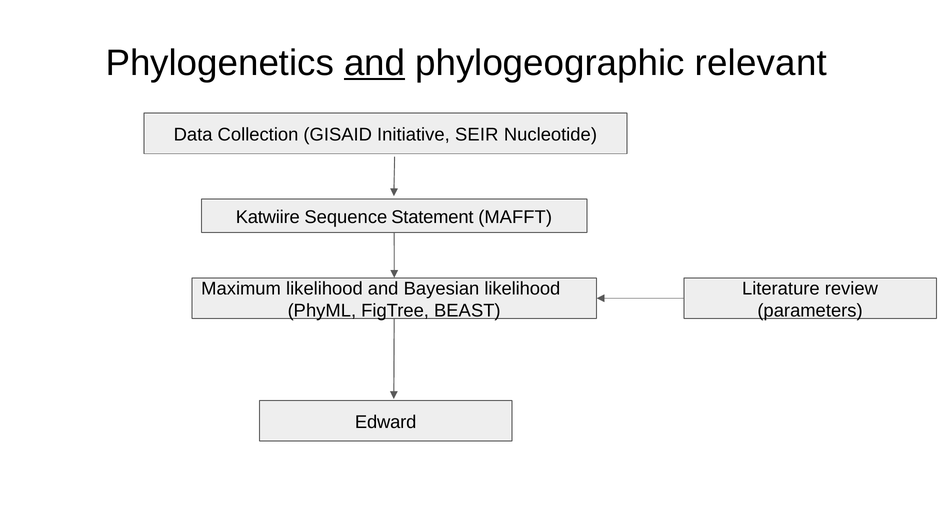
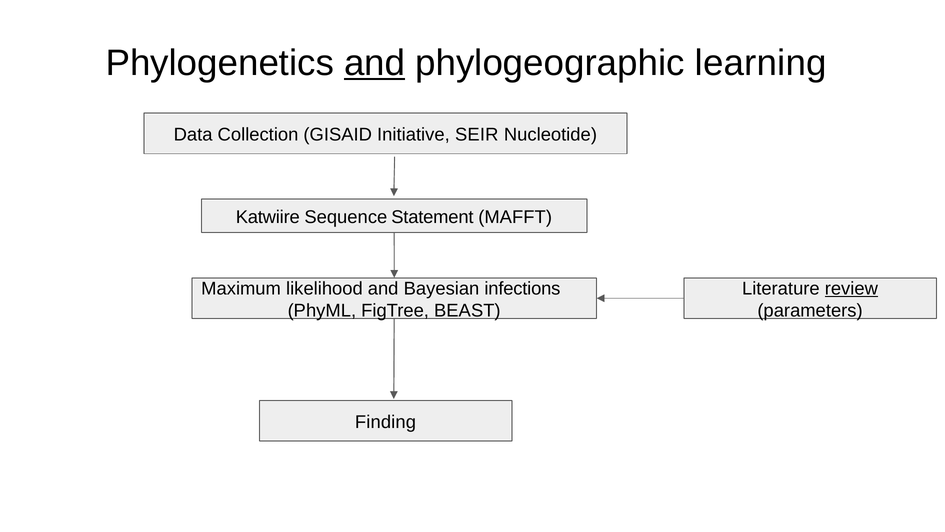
relevant: relevant -> learning (761, 63)
Bayesian likelihood: likelihood -> infections (522, 288)
review underline: none -> present (851, 288)
Edward: Edward -> Finding (385, 422)
